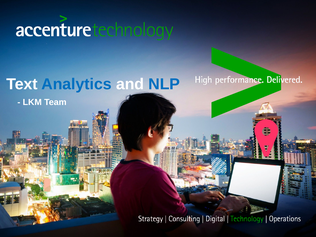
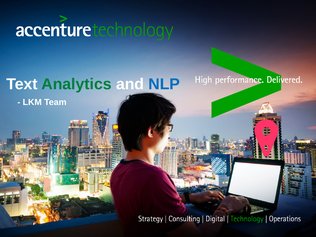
Analytics colour: blue -> green (76, 84)
